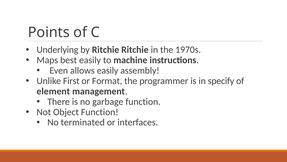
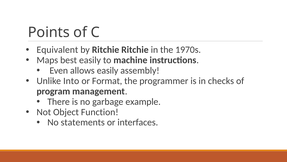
Underlying: Underlying -> Equivalent (57, 50)
First: First -> Into (71, 81)
specify: specify -> checks (221, 81)
element: element -> program (53, 91)
garbage function: function -> example (143, 101)
terminated: terminated -> statements (83, 122)
